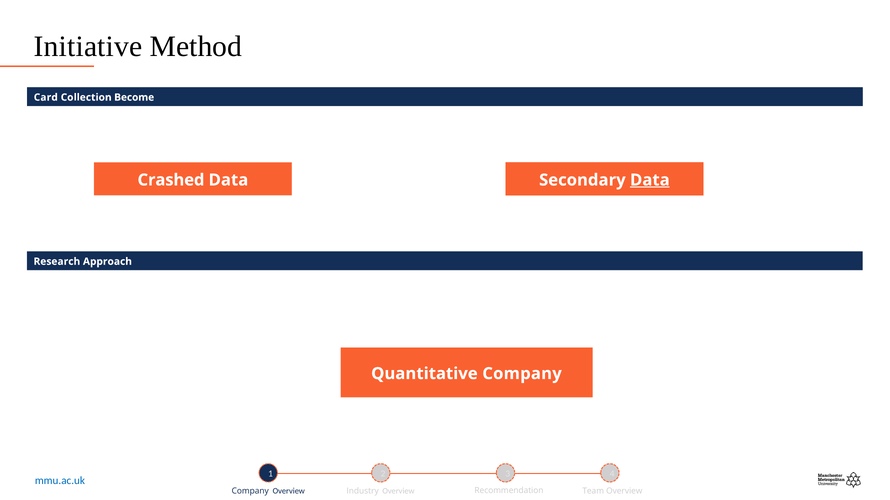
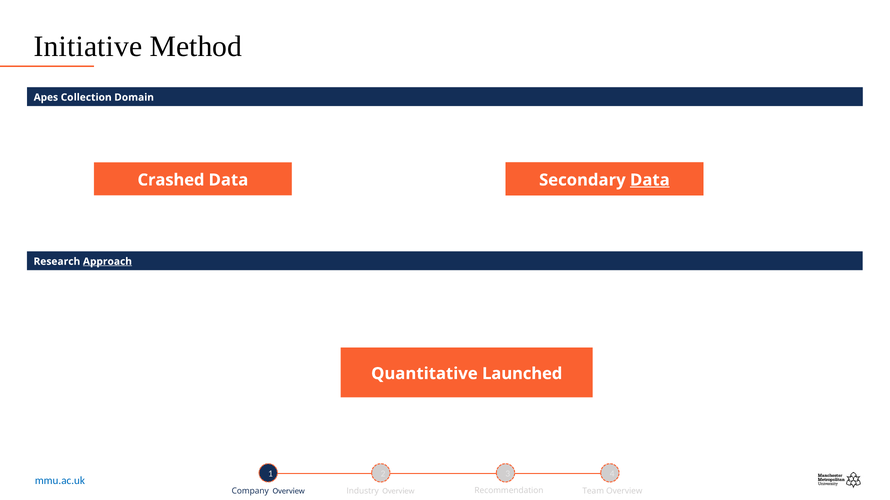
Card: Card -> Apes (46, 97)
Become: Become -> Domain (134, 97)
Approach underline: none -> present (107, 262)
Quantitative Company: Company -> Launched (522, 374)
